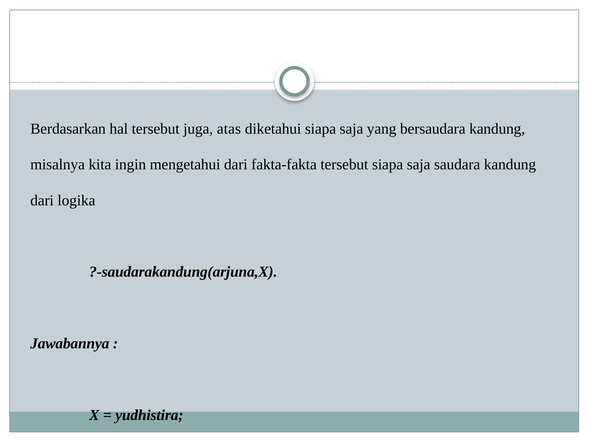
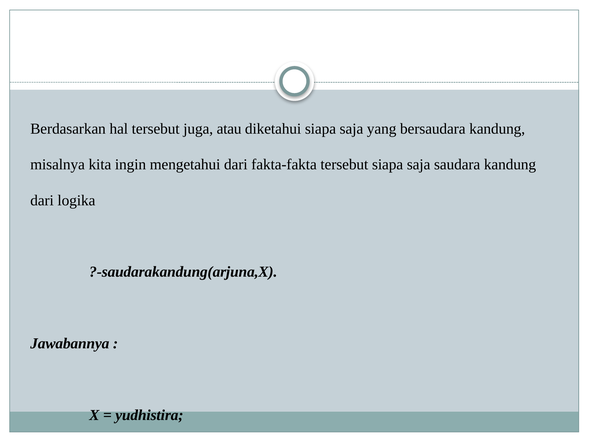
atas: atas -> atau (229, 129)
